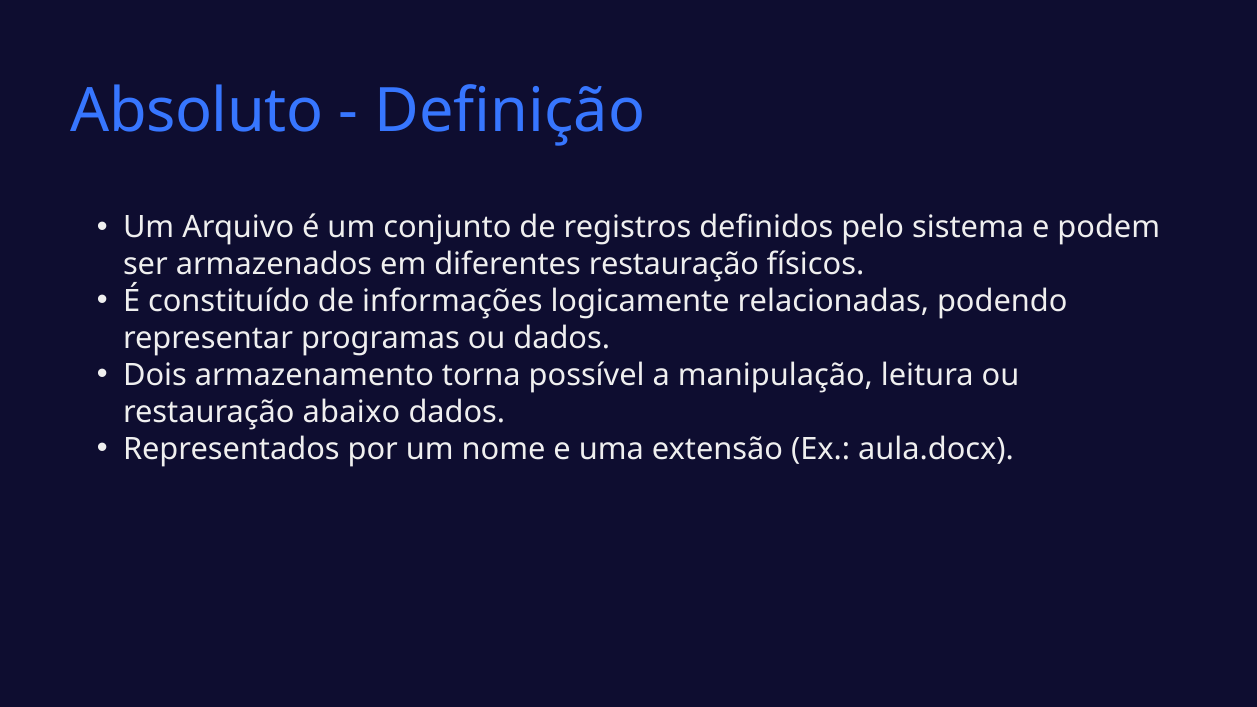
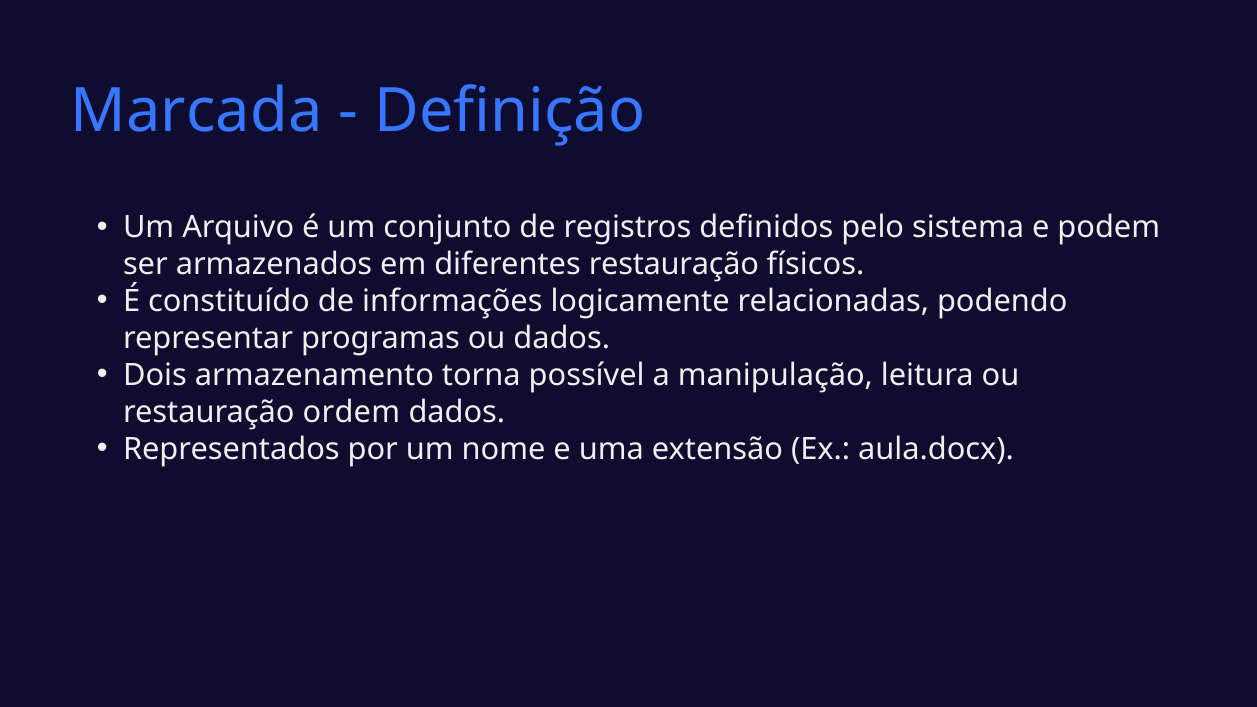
Absoluto: Absoluto -> Marcada (197, 112)
abaixo: abaixo -> ordem (351, 412)
